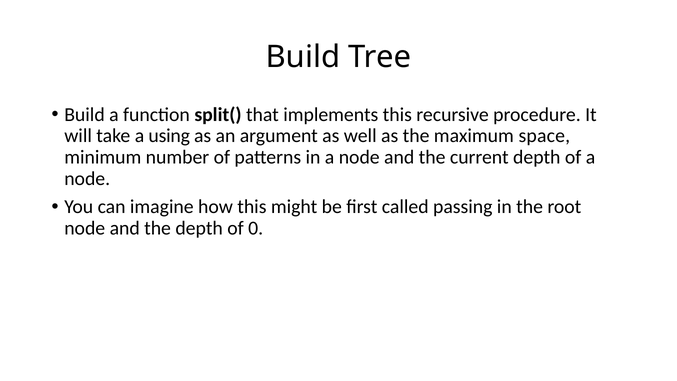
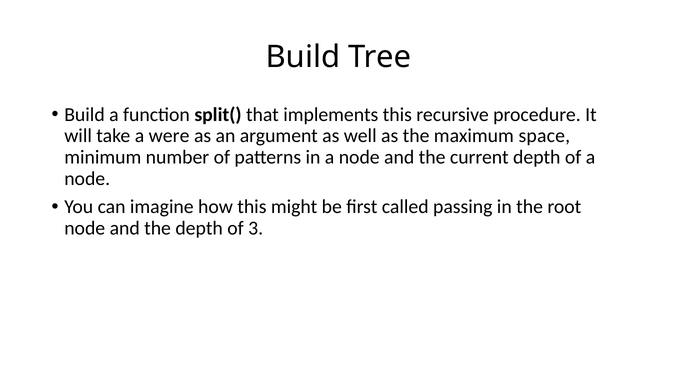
using: using -> were (169, 136)
0: 0 -> 3 (256, 228)
